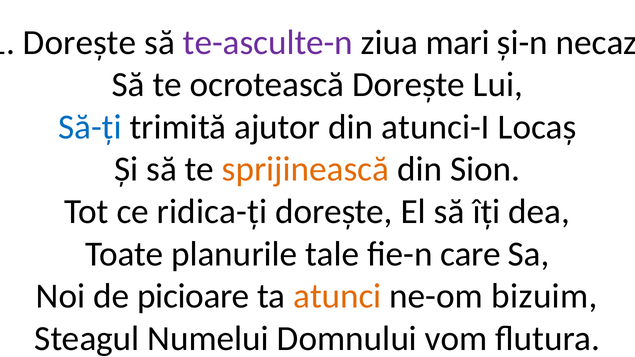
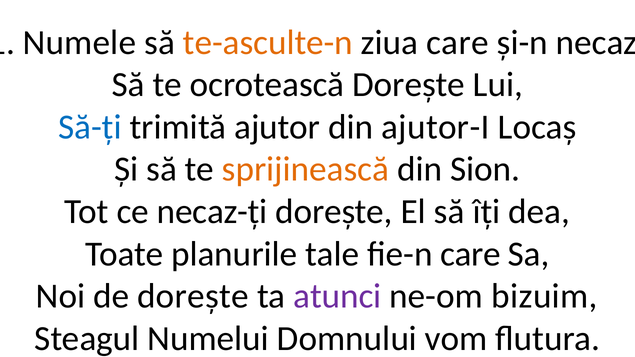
Dorește: Dorește -> Numele (80, 42)
te-asculte-n colour: purple -> orange (268, 42)
ziua mari: mari -> care (457, 42)
atunci-I: atunci-I -> ajutor-I (435, 127)
ridica-ți: ridica-ți -> necaz-ți (212, 212)
de picioare: picioare -> dorește (193, 296)
atunci colour: orange -> purple (337, 296)
